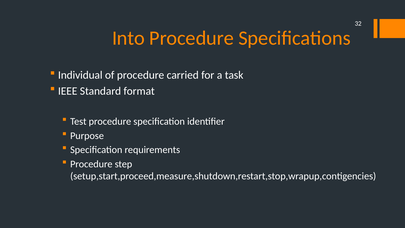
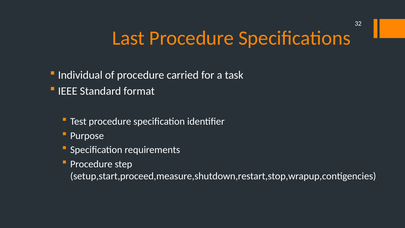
Into: Into -> Last (128, 38)
